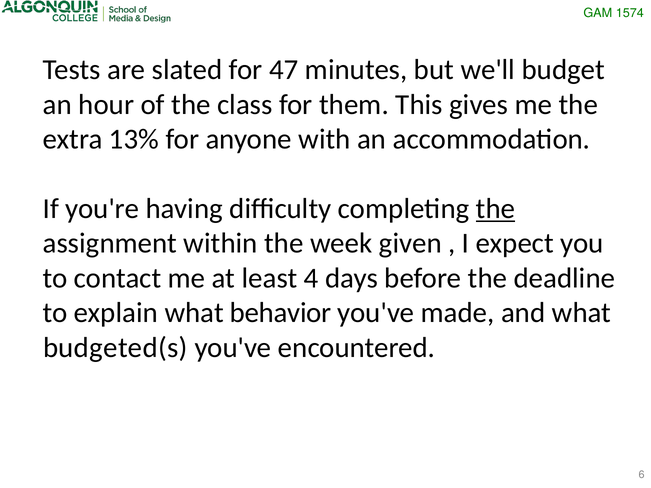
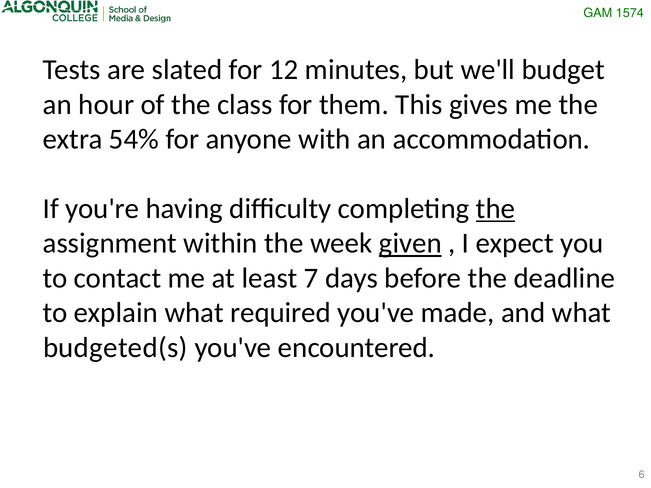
47: 47 -> 12 (284, 70)
13%: 13% -> 54% (134, 139)
given underline: none -> present (410, 244)
4: 4 -> 7 (311, 278)
behavior: behavior -> required (281, 313)
